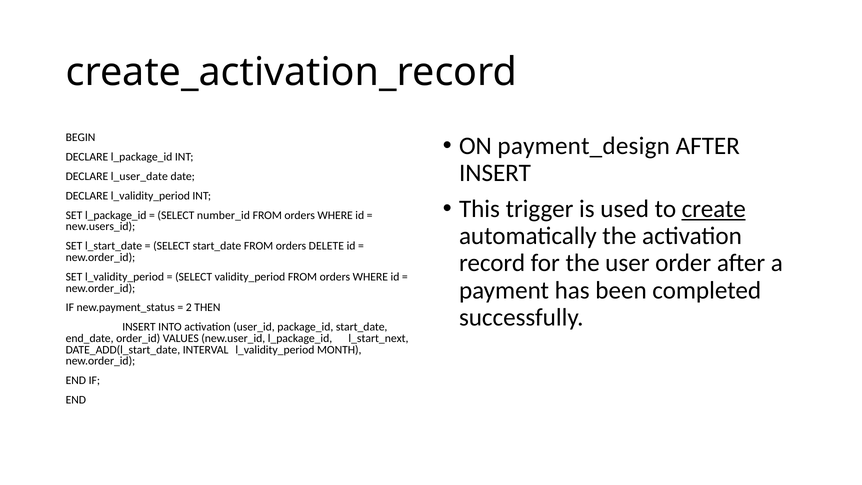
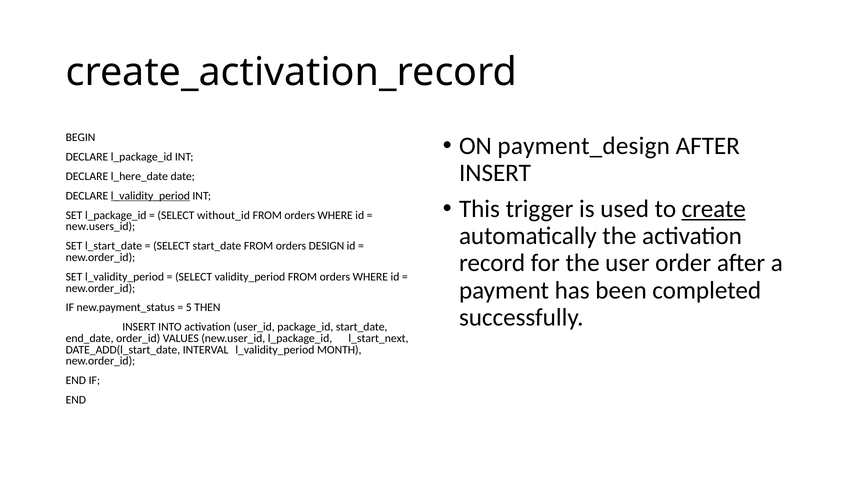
l_user_date: l_user_date -> l_here_date (139, 176)
l_validity_period underline: none -> present (150, 196)
number_id: number_id -> without_id (223, 215)
DELETE: DELETE -> DESIGN (326, 246)
2: 2 -> 5 (189, 308)
